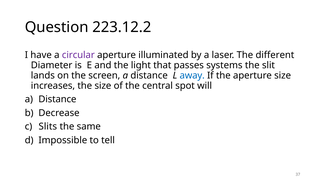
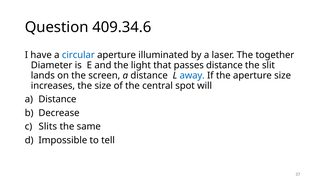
223.12.2: 223.12.2 -> 409.34.6 (122, 27)
circular colour: purple -> blue (78, 55)
different: different -> together (275, 55)
passes systems: systems -> distance (224, 65)
